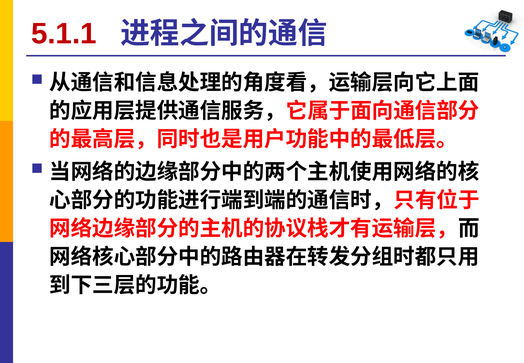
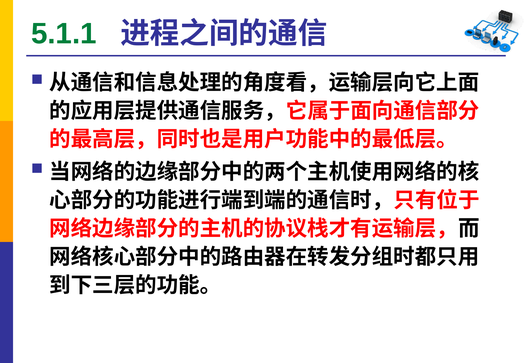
5.1.1 colour: red -> green (64, 34)
